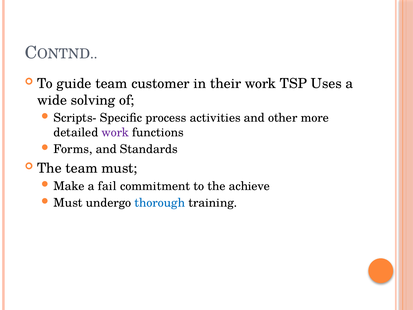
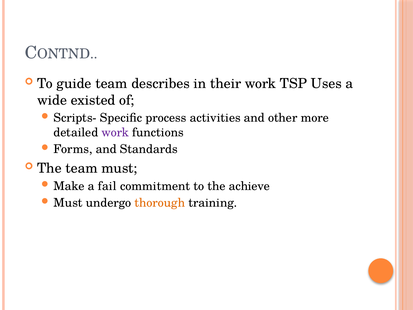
customer: customer -> describes (161, 84)
solving: solving -> existed (93, 100)
thorough colour: blue -> orange (160, 203)
